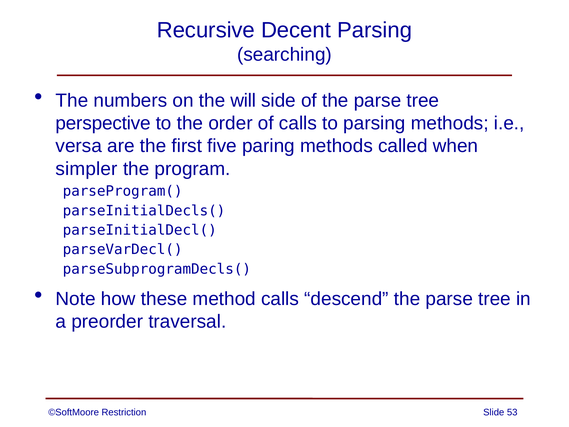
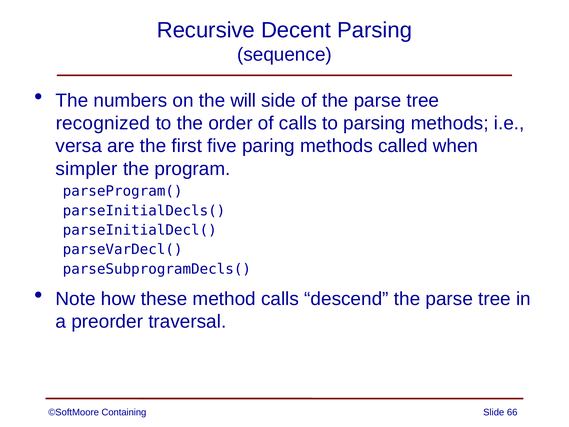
searching: searching -> sequence (284, 54)
perspective: perspective -> recognized (103, 123)
Restriction: Restriction -> Containing (124, 412)
53: 53 -> 66 (512, 412)
